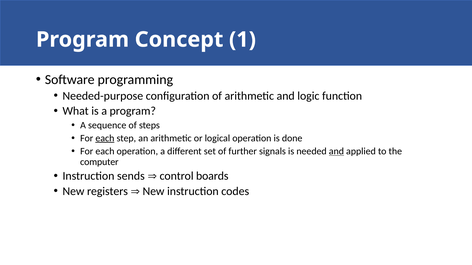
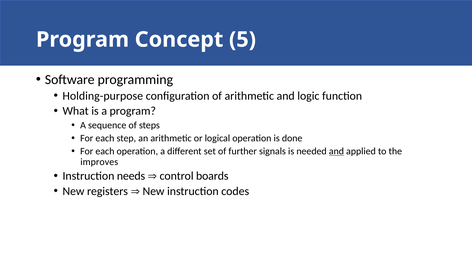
1: 1 -> 5 (242, 40)
Needed-purpose: Needed-purpose -> Holding-purpose (103, 96)
each underline: present -> none (105, 138)
computer: computer -> improves (99, 162)
sends: sends -> needs (131, 176)
